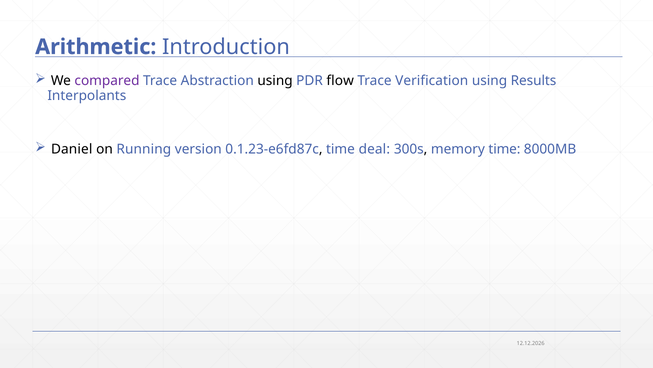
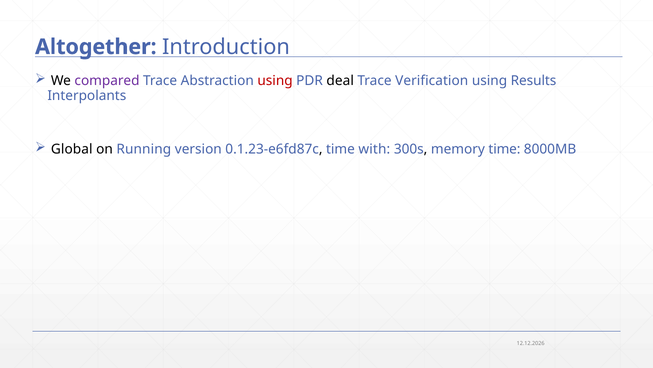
Arithmetic: Arithmetic -> Altogether (96, 47)
using colour: black -> red (275, 81)
flow: flow -> deal (340, 81)
Daniel: Daniel -> Global (72, 149)
deal: deal -> with (374, 149)
